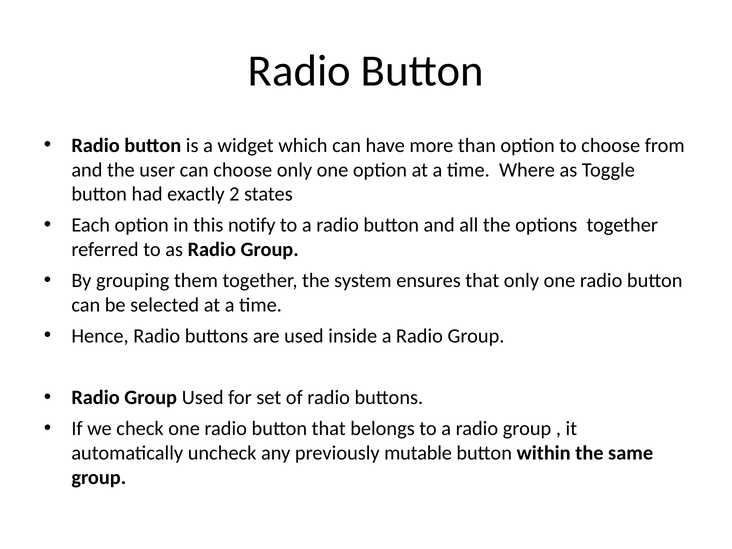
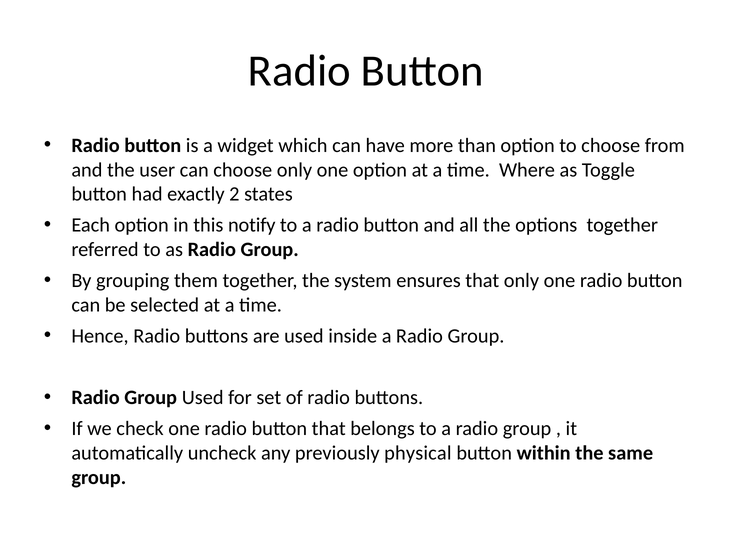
mutable: mutable -> physical (418, 453)
